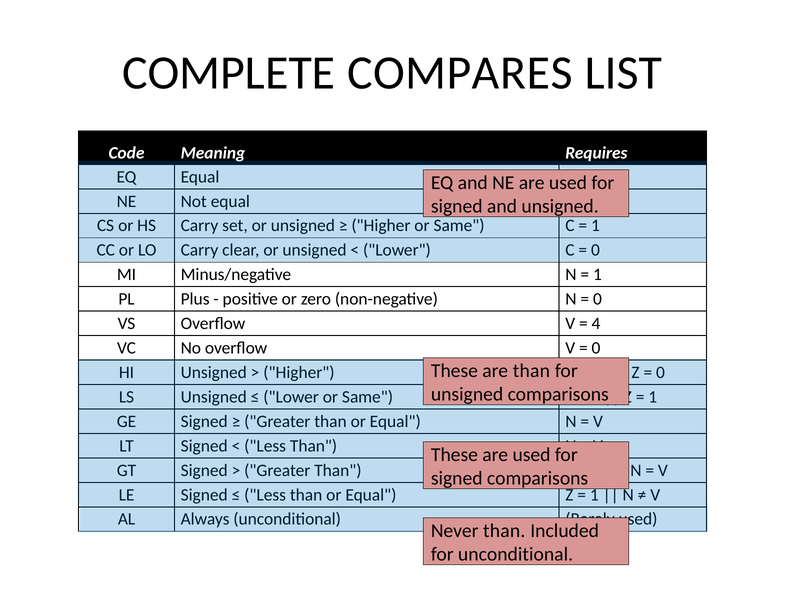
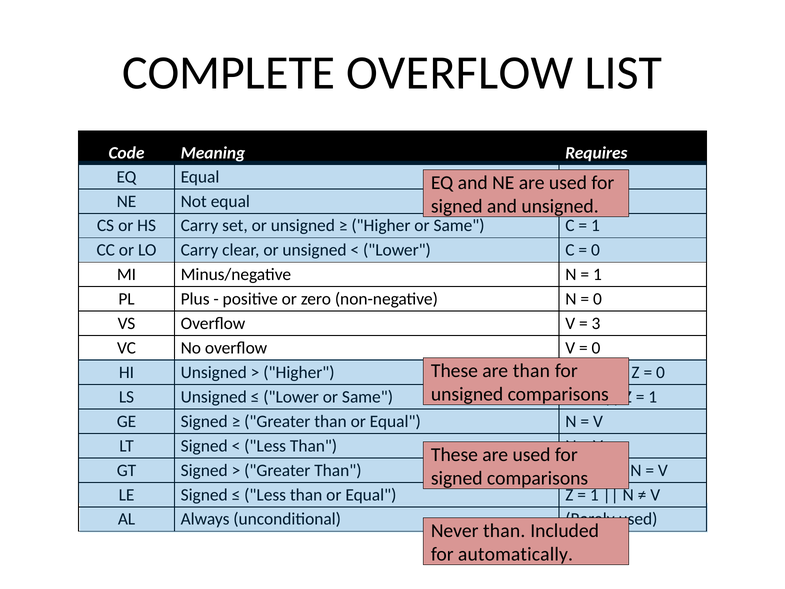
COMPLETE COMPARES: COMPARES -> OVERFLOW (460, 73)
4: 4 -> 3 (596, 323)
for unconditional: unconditional -> automatically (515, 554)
